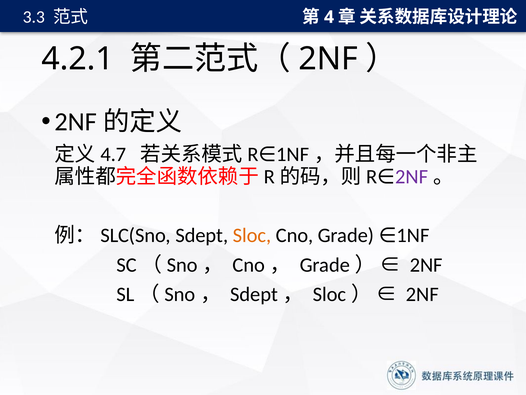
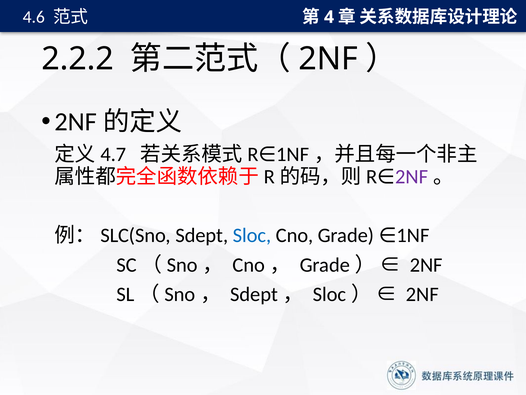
3.3: 3.3 -> 4.6 (34, 17)
4.2.1: 4.2.1 -> 2.2.2 (78, 59)
Sloc colour: orange -> blue (252, 235)
